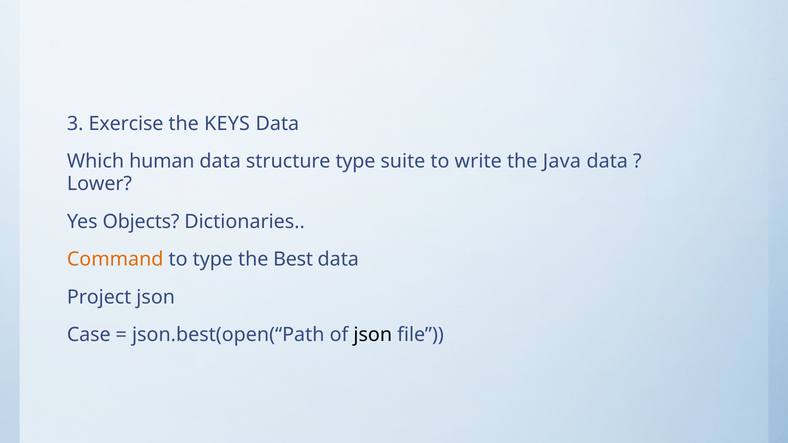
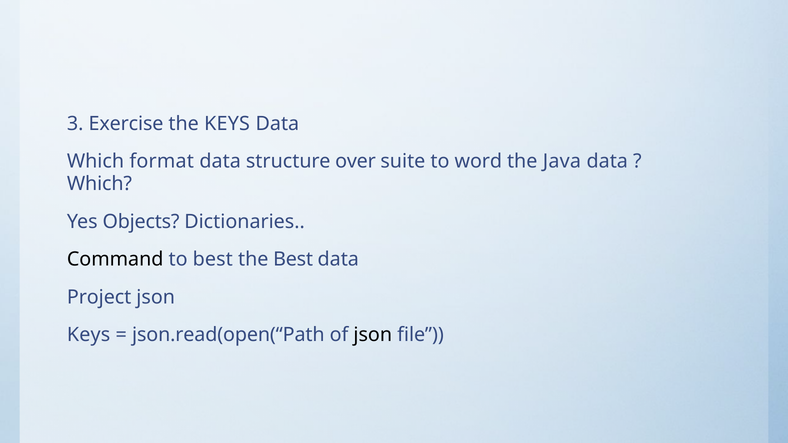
human: human -> format (162, 162)
structure type: type -> over (356, 162)
write: write -> word (478, 162)
Lower: Lower -> Which (99, 184)
Command colour: orange -> black (115, 260)
to type: type -> best (213, 260)
Case: Case -> Keys (89, 335)
json.best(open(“Path: json.best(open(“Path -> json.read(open(“Path (228, 335)
